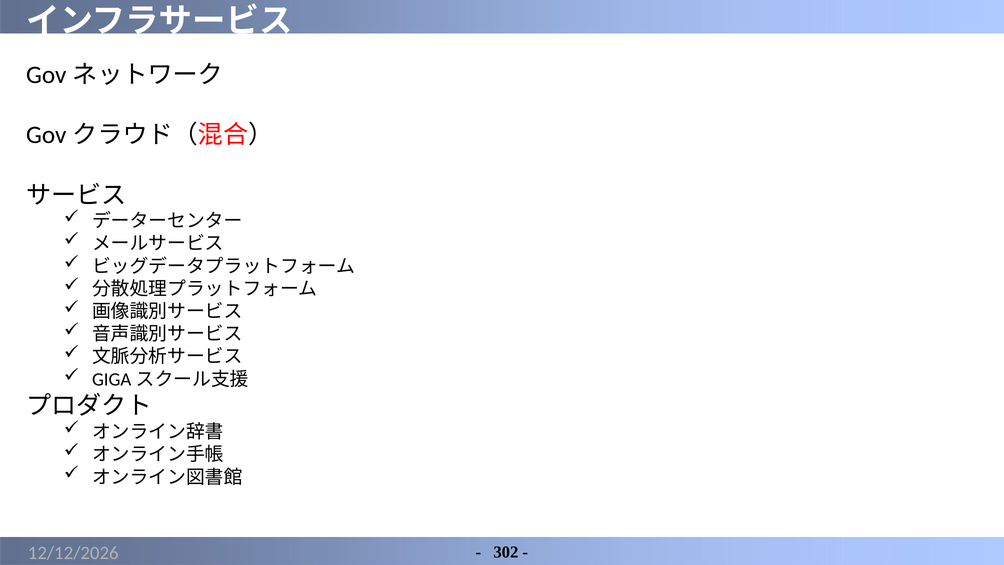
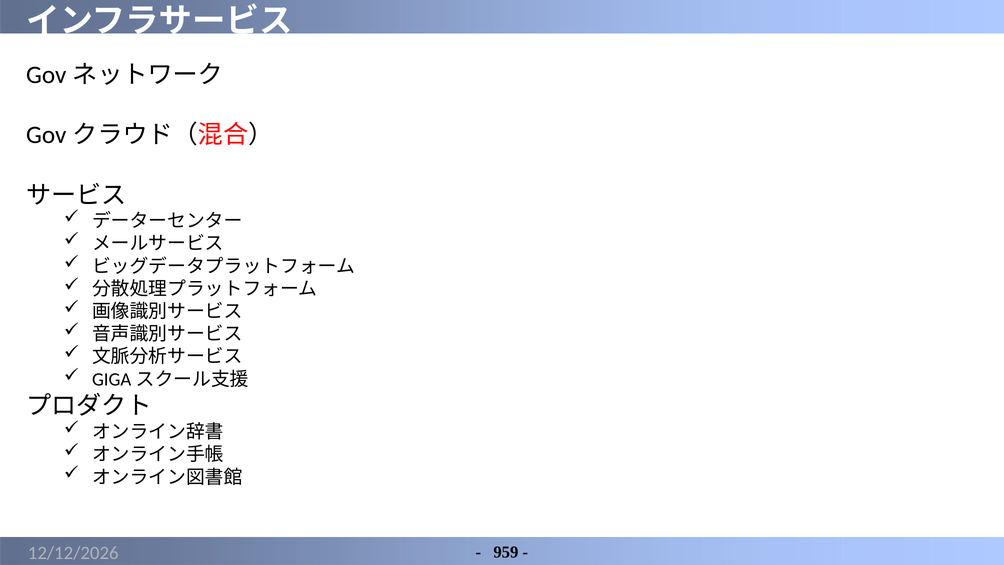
302: 302 -> 959 (506, 552)
